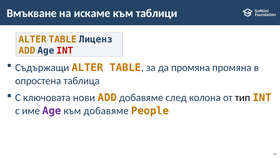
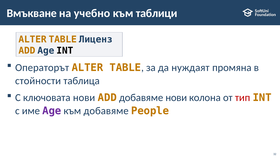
искаме: искаме -> учебно (92, 13)
INT colour: red -> black (65, 51)
Съдържащи: Съдържащи -> Операторът (42, 67)
да промяна: промяна -> нуждаят (190, 67)
опростена: опростена -> стойности (38, 81)
добавяме след: след -> нови (176, 97)
тип colour: black -> red (243, 97)
